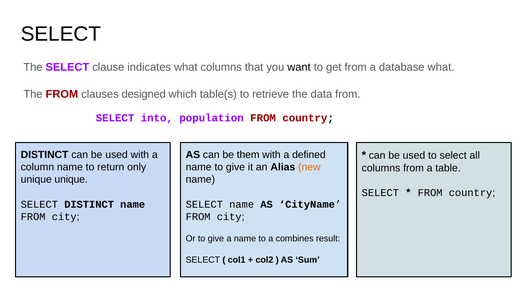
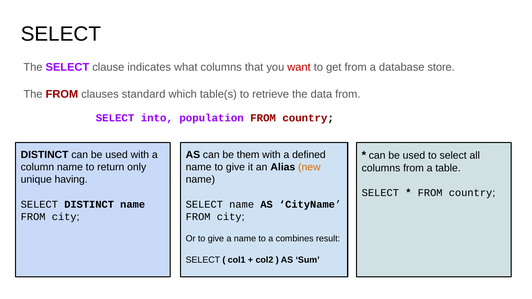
want colour: black -> red (299, 67)
database what: what -> store (441, 67)
designed: designed -> standard (144, 94)
unique unique: unique -> having (71, 180)
